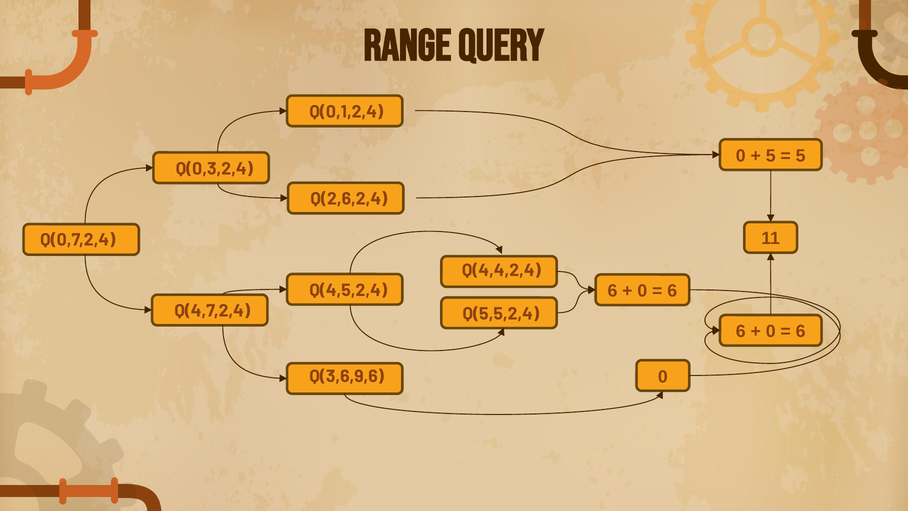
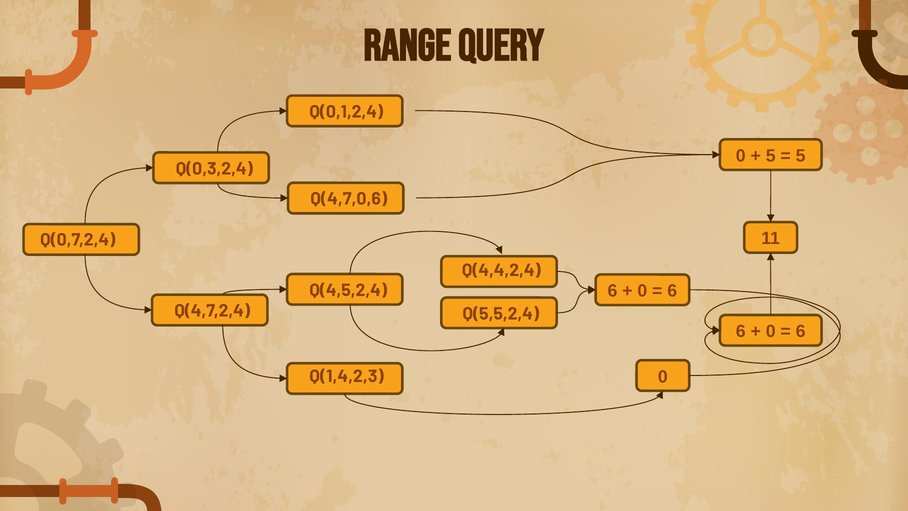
Q(2,6,2,4: Q(2,6,2,4 -> Q(4,7,0,6 (349, 199)
Q(3,6,9,6: Q(3,6,9,6 -> Q(1,4,2,3 (347, 376)
